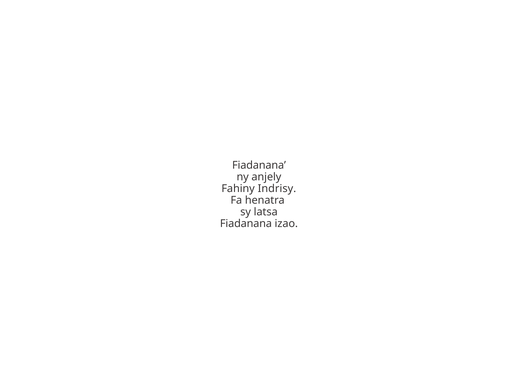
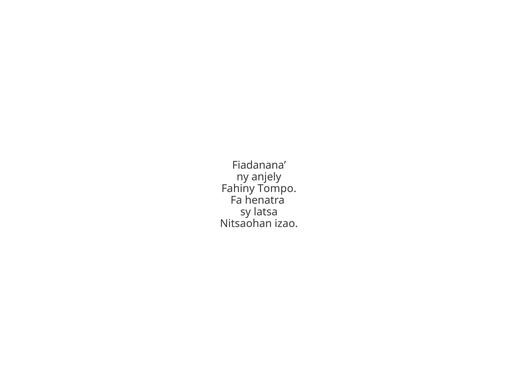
Indrisy: Indrisy -> Tompo (277, 188)
Fiadanana: Fiadanana -> Nitsaohan (246, 223)
